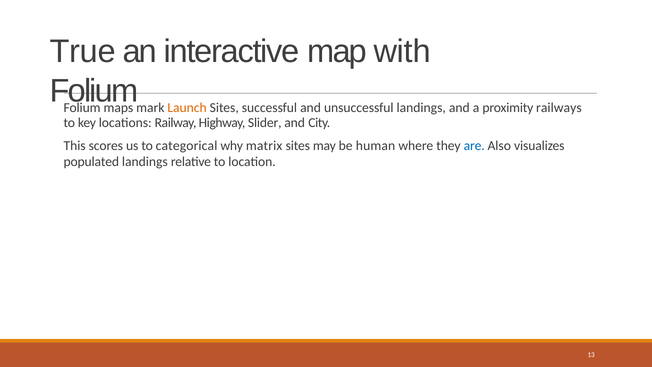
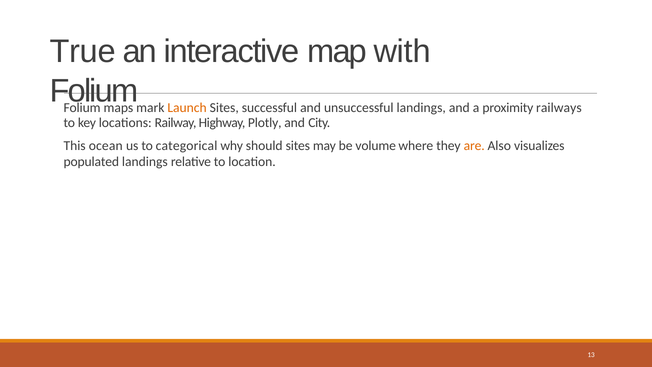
Slider: Slider -> Plotly (265, 123)
scores: scores -> ocean (106, 146)
matrix: matrix -> should (264, 146)
human: human -> volume (376, 146)
are colour: blue -> orange (474, 146)
